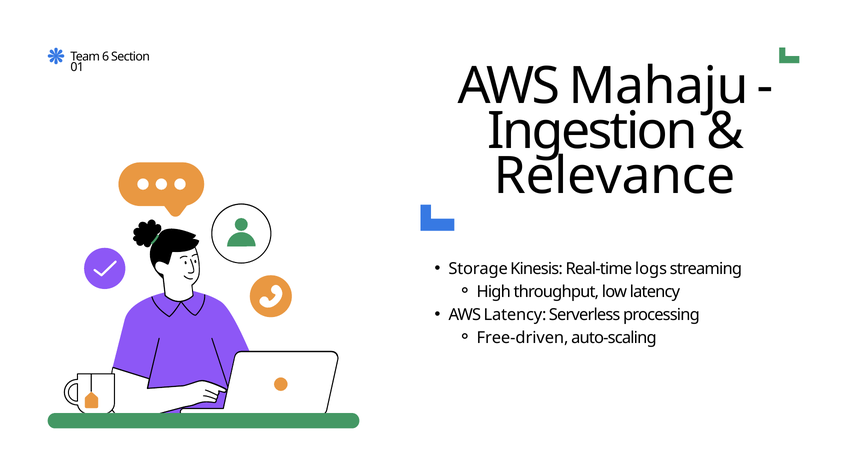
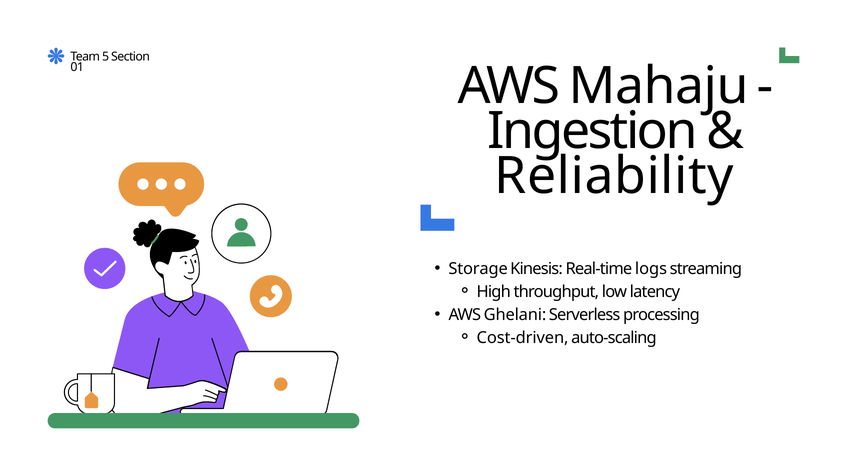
6: 6 -> 5 (106, 57)
Relevance: Relevance -> Reliability (614, 176)
AWS Latency: Latency -> Ghelani (515, 315)
Free-driven: Free-driven -> Cost-driven (523, 338)
